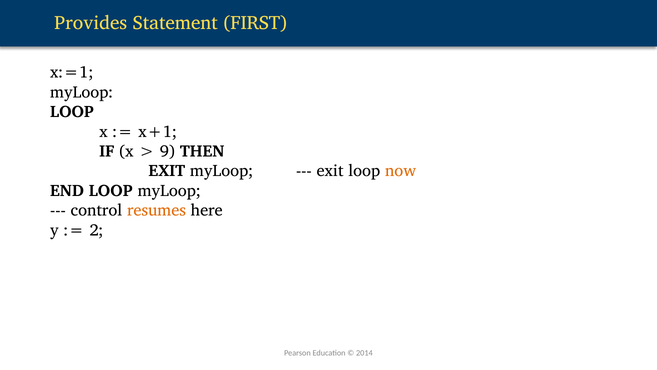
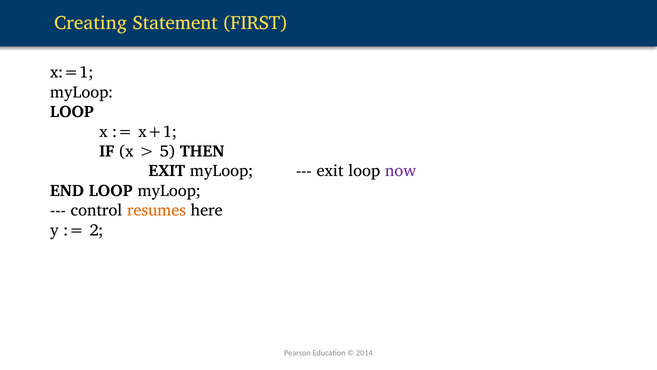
Provides: Provides -> Creating (91, 23)
9: 9 -> 5 (167, 151)
now colour: orange -> purple (401, 171)
